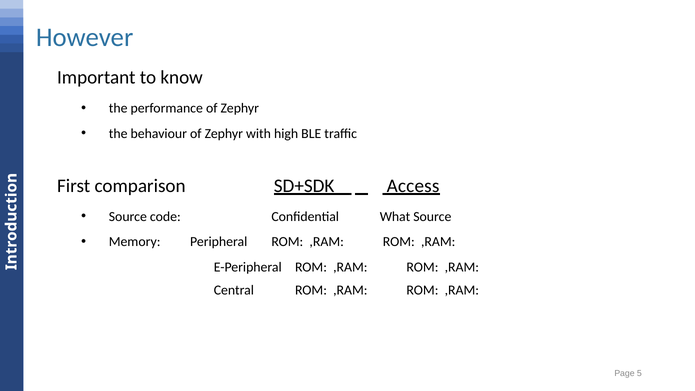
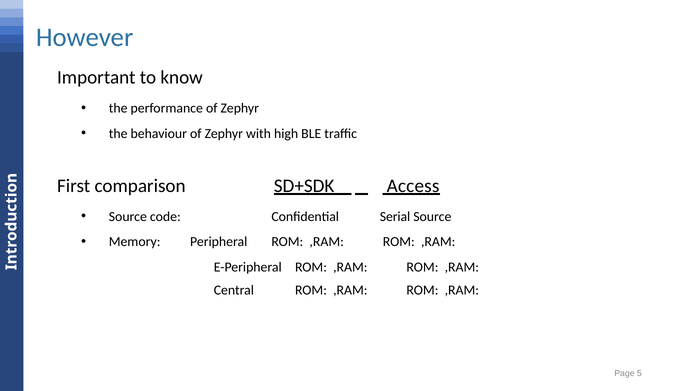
What: What -> Serial (395, 216)
